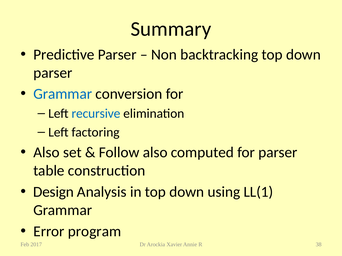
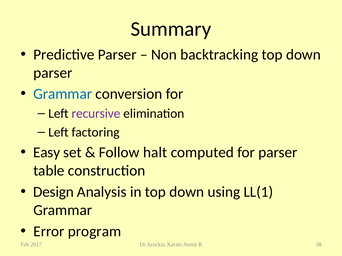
recursive colour: blue -> purple (96, 114)
Also: Also -> Easy (47, 153)
Follow also: also -> halt (155, 153)
